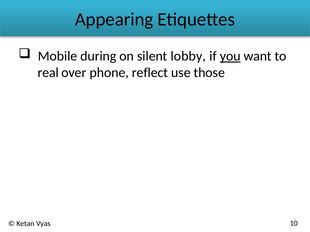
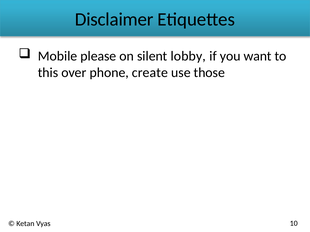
Appearing: Appearing -> Disclaimer (114, 19)
during: during -> please (98, 56)
you underline: present -> none (230, 56)
real: real -> this (48, 73)
reflect: reflect -> create (150, 73)
